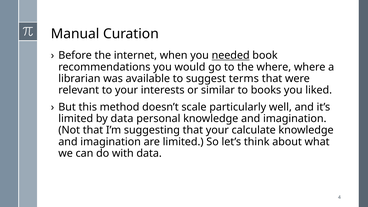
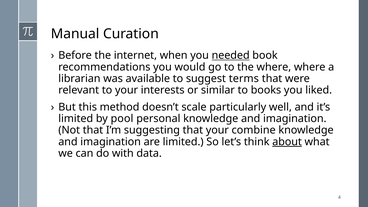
by data: data -> pool (122, 119)
calculate: calculate -> combine (254, 130)
about underline: none -> present (287, 142)
